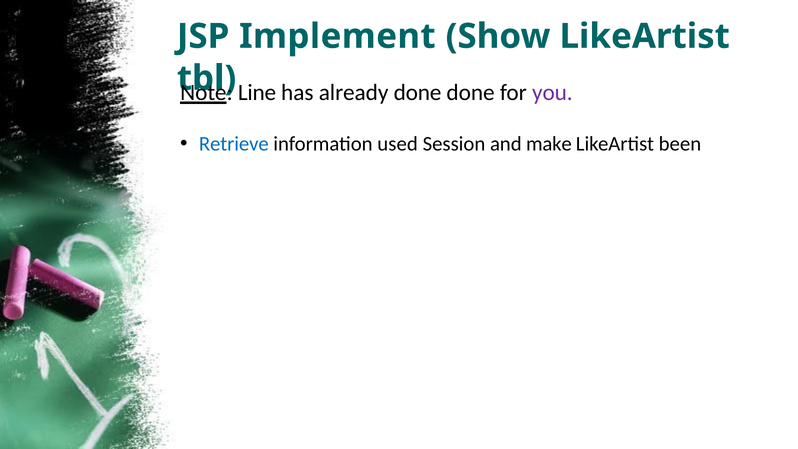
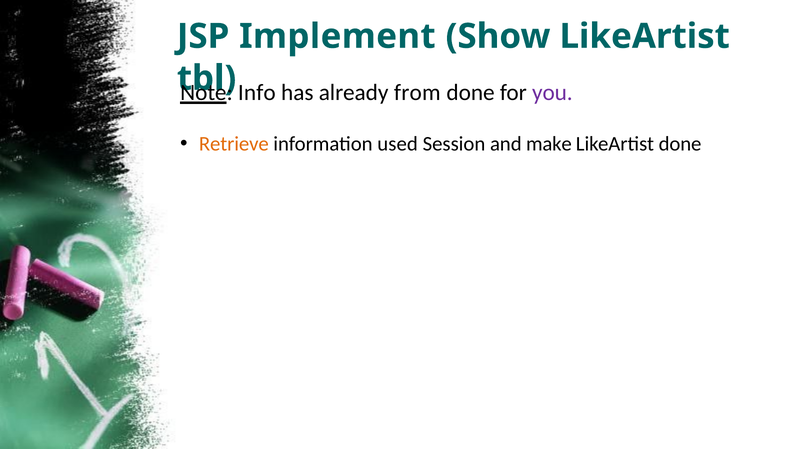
Line: Line -> Info (257, 93)
already done: done -> from (417, 93)
Retrieve colour: blue -> orange (234, 144)
LikeArtist been: been -> done (680, 144)
